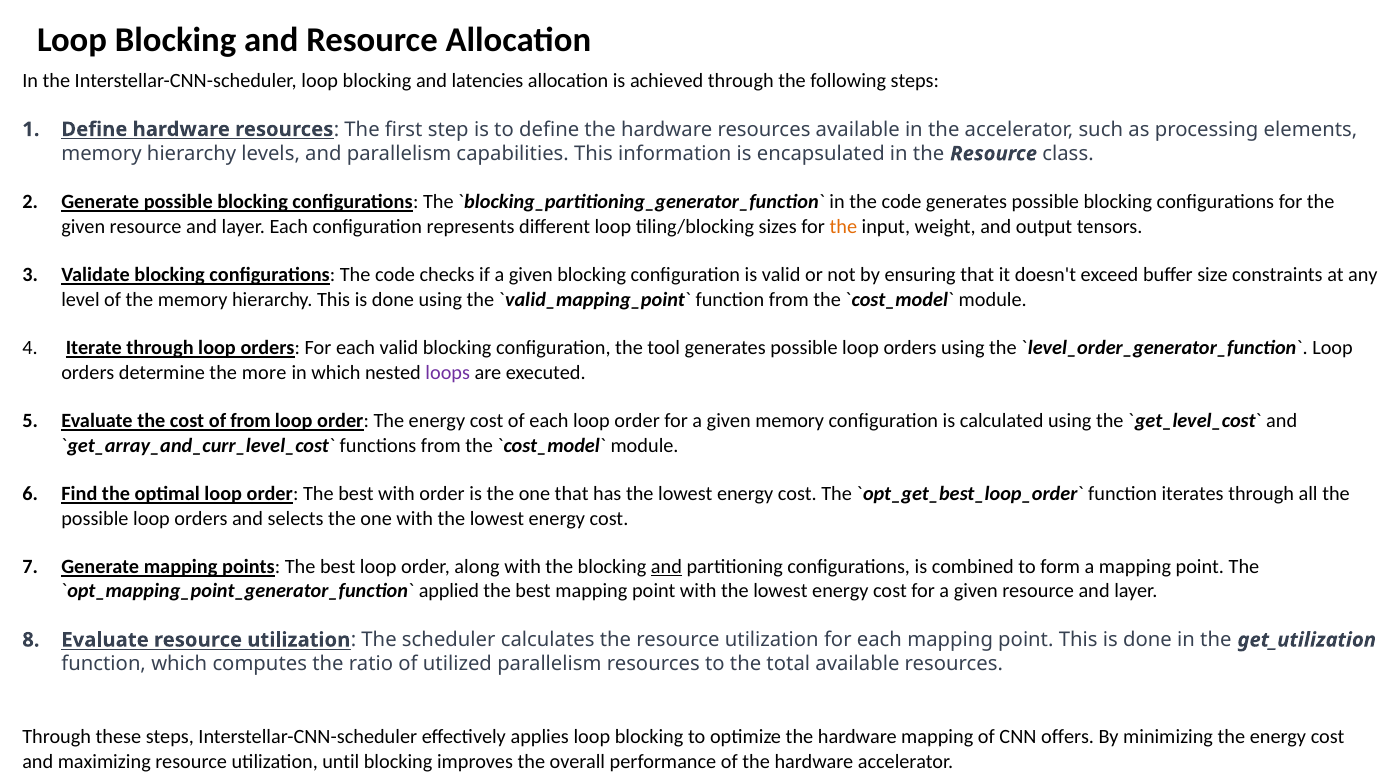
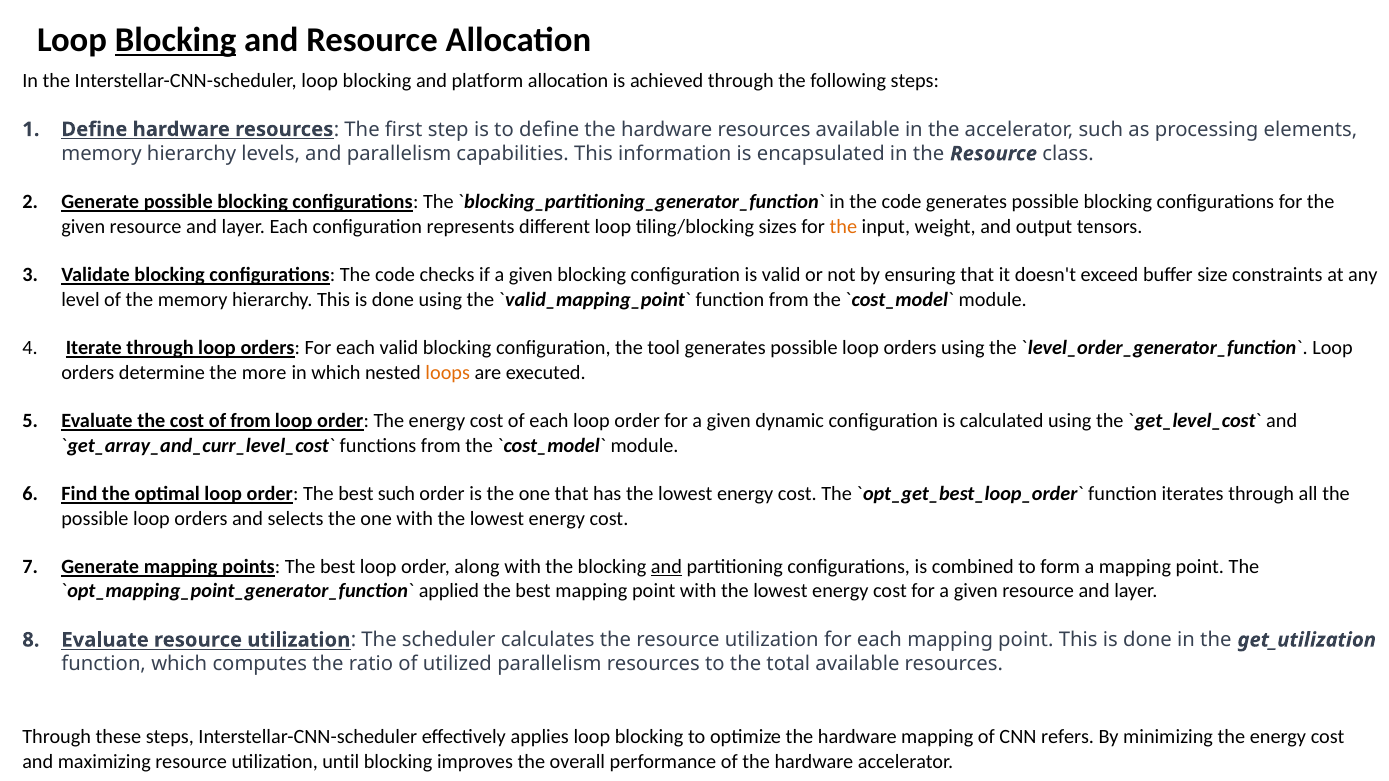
Blocking underline: none -> present (176, 40)
latencies: latencies -> platform (487, 81)
loops colour: purple -> orange (448, 373)
given memory: memory -> dynamic (790, 421)
best with: with -> such (397, 494)
offers: offers -> refers (1068, 737)
